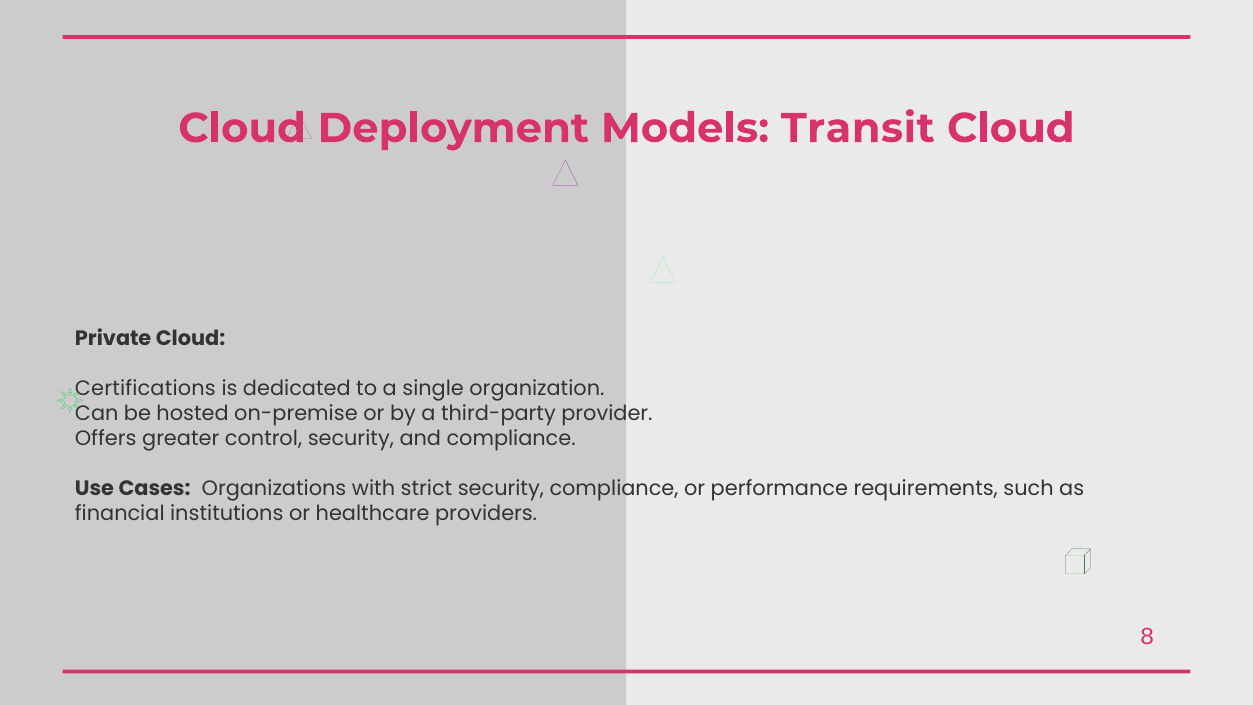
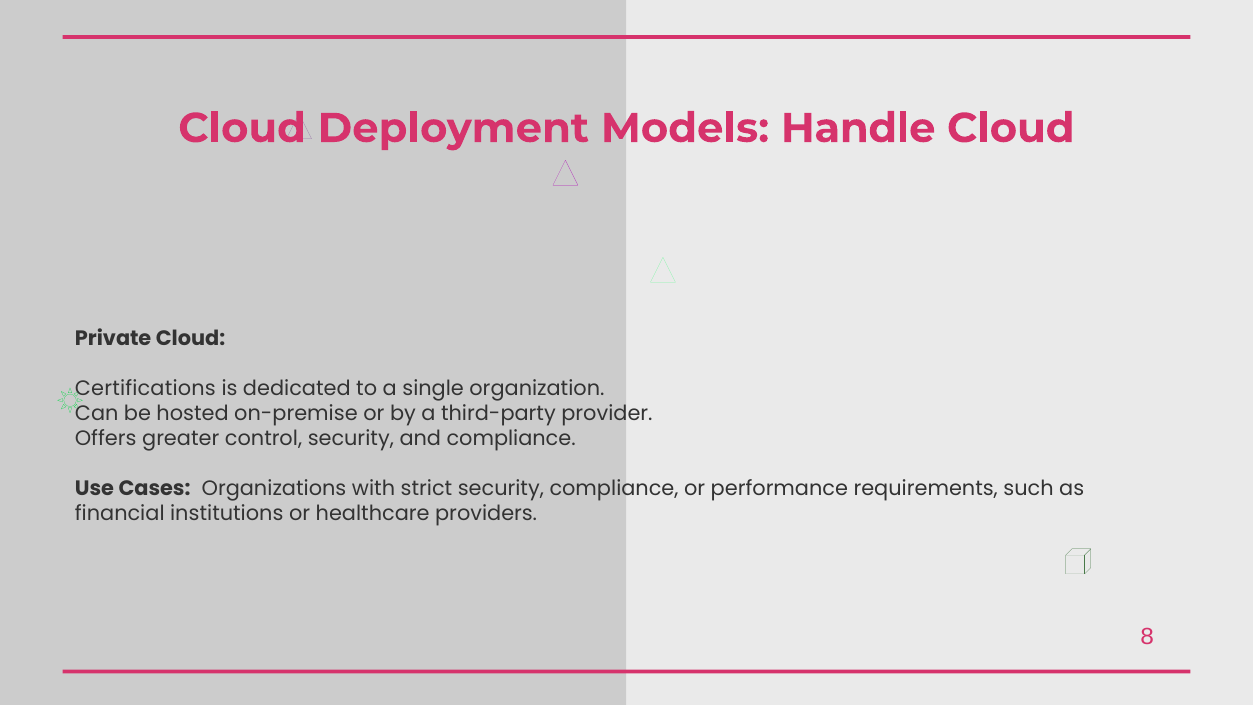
Transit: Transit -> Handle (858, 128)
